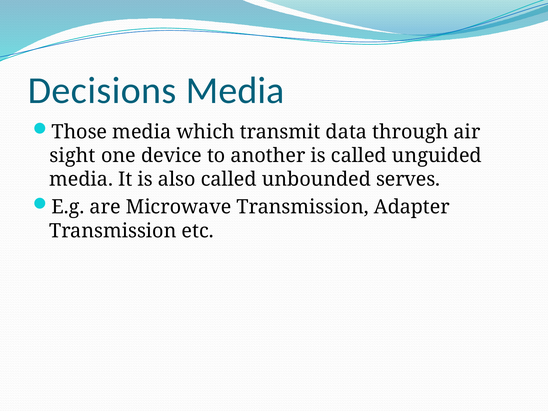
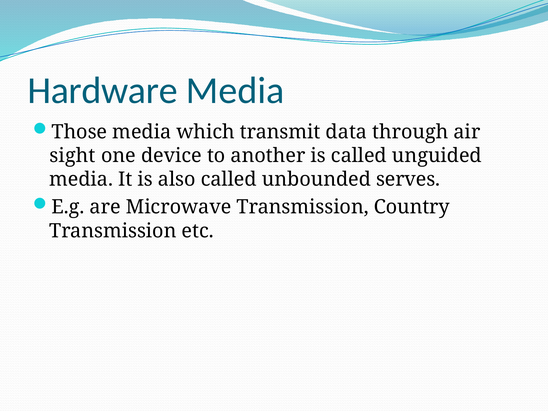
Decisions: Decisions -> Hardware (103, 91)
Adapter: Adapter -> Country (412, 207)
